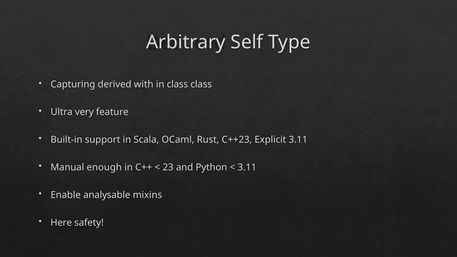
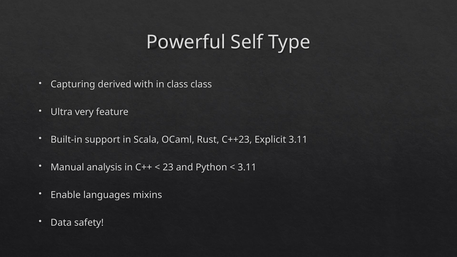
Arbitrary: Arbitrary -> Powerful (186, 42)
enough: enough -> analysis (104, 167)
analysable: analysable -> languages (107, 195)
Here: Here -> Data (61, 223)
